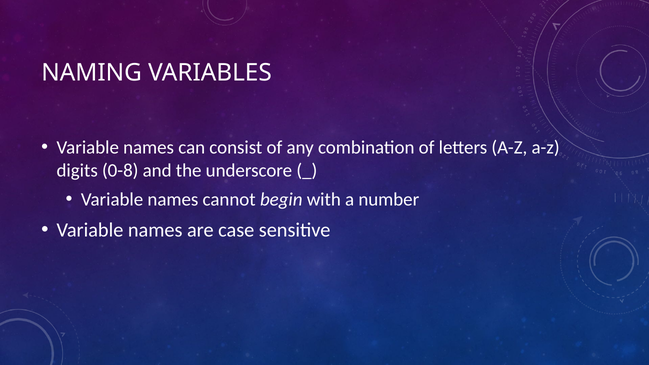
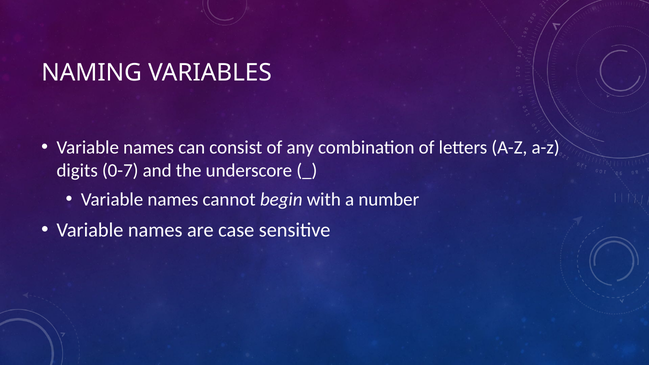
0-8: 0-8 -> 0-7 (120, 170)
